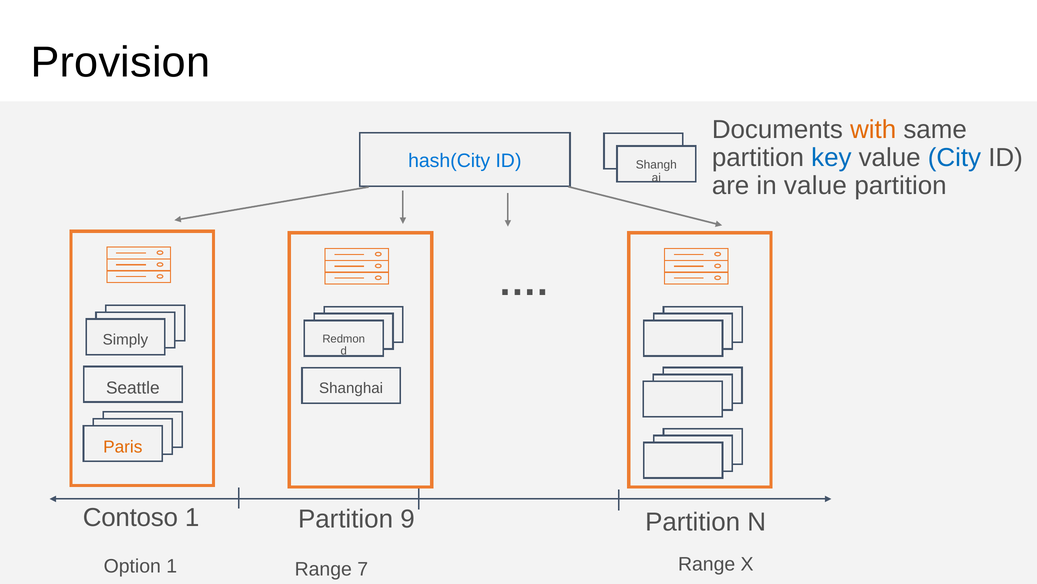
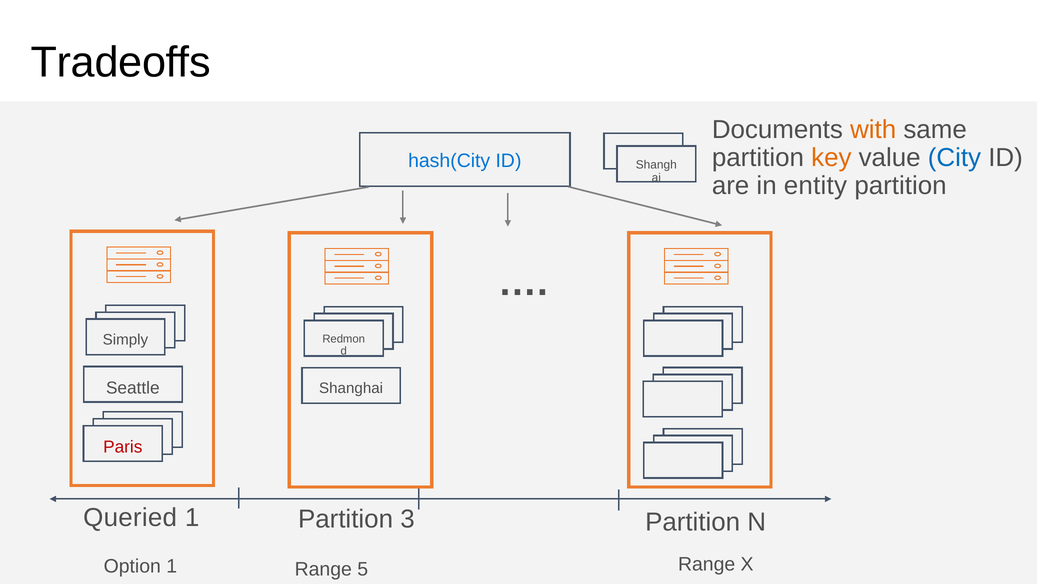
Provision: Provision -> Tradeoffs (121, 63)
key colour: blue -> orange (831, 157)
in value: value -> entity (815, 185)
Paris colour: orange -> red (123, 447)
Contoso: Contoso -> Queried (130, 517)
9: 9 -> 3 (407, 518)
7: 7 -> 5 (363, 569)
